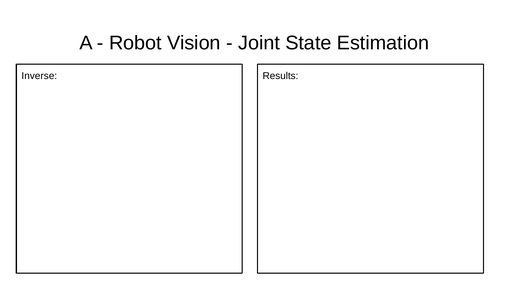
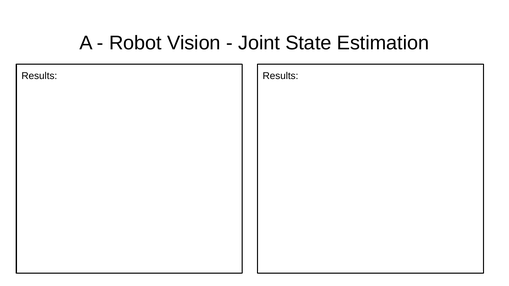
Inverse: Inverse -> Results (39, 76)
